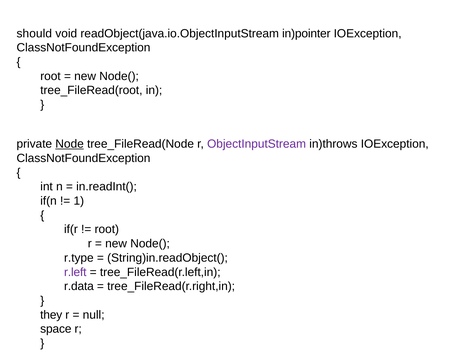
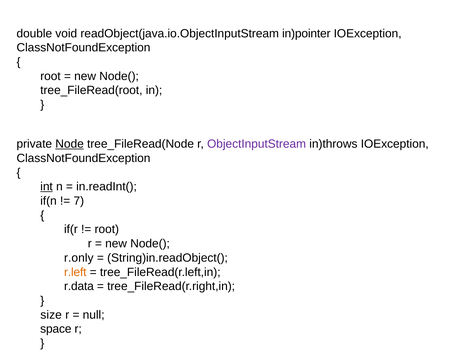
should: should -> double (34, 33)
int underline: none -> present (47, 187)
1: 1 -> 7 (79, 201)
r.type: r.type -> r.only (79, 258)
r.left colour: purple -> orange (75, 272)
they: they -> size (51, 315)
